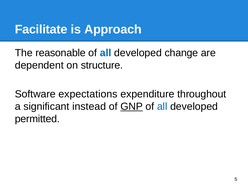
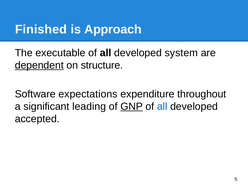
Facilitate: Facilitate -> Finished (41, 29)
reasonable: reasonable -> executable (61, 53)
all colour: blue -> black (106, 53)
change: change -> system (181, 53)
dependent underline: none -> present (39, 65)
instead: instead -> leading (89, 107)
permitted: permitted -> accepted (37, 119)
